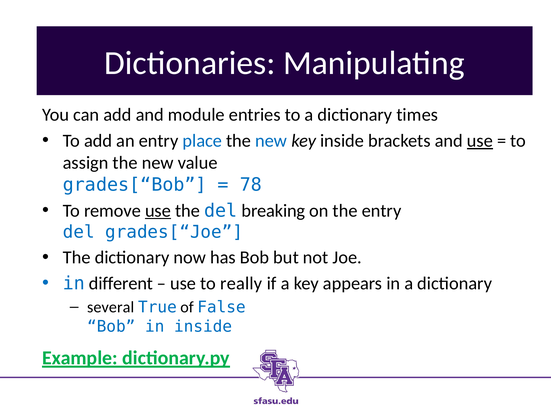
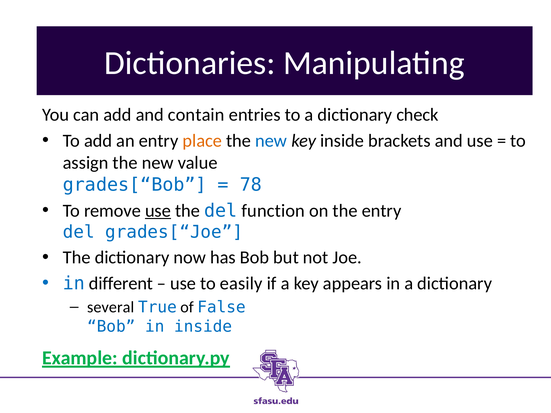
module: module -> contain (196, 115)
times: times -> check (417, 115)
place colour: blue -> orange (202, 141)
use underline: present -> none (480, 141)
breaking: breaking -> function (273, 211)
really: really -> easily (241, 284)
